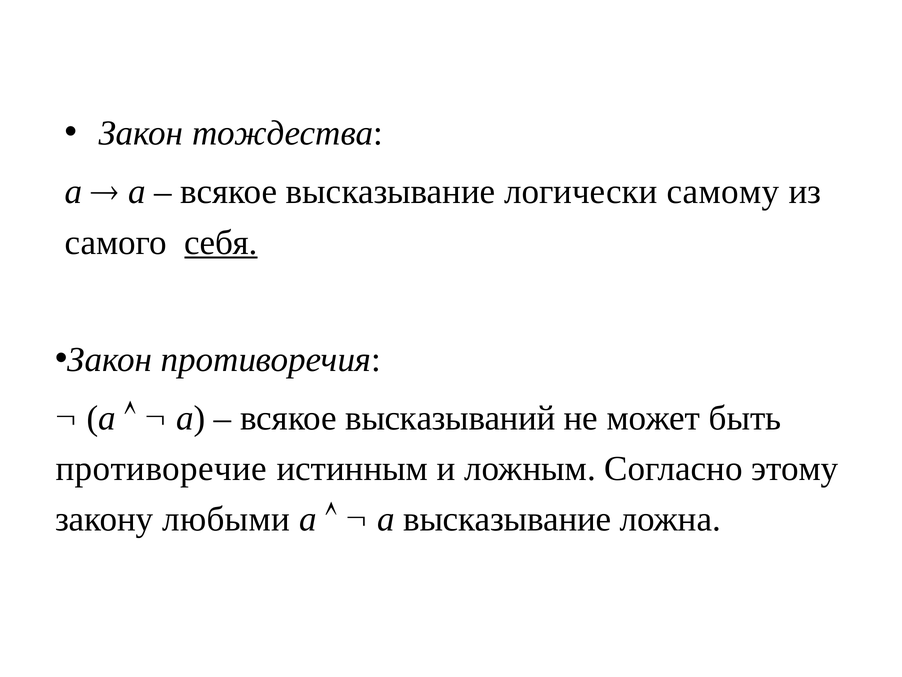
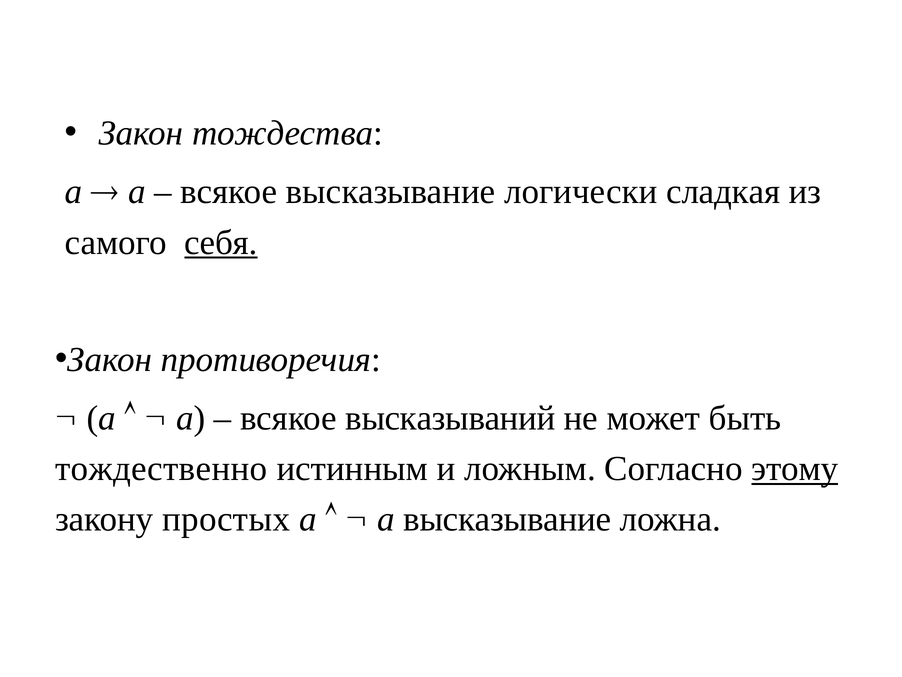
самому: самому -> сладкая (723, 192)
противоречие: противоречие -> тождественно (161, 468)
этому underline: none -> present (795, 468)
любыми: любыми -> простых (226, 519)
